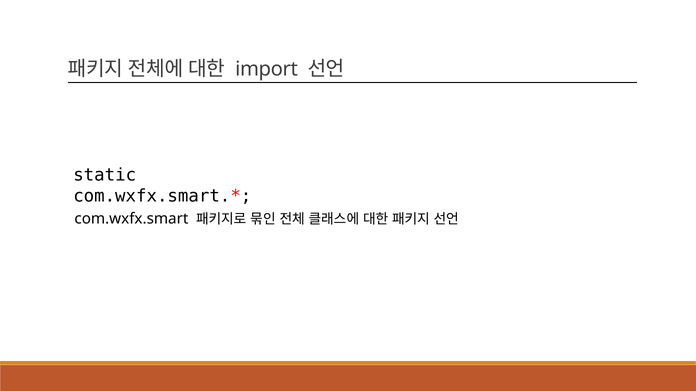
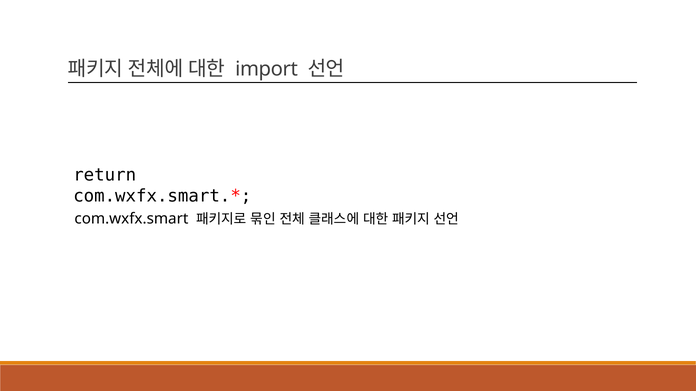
static: static -> return (105, 175)
